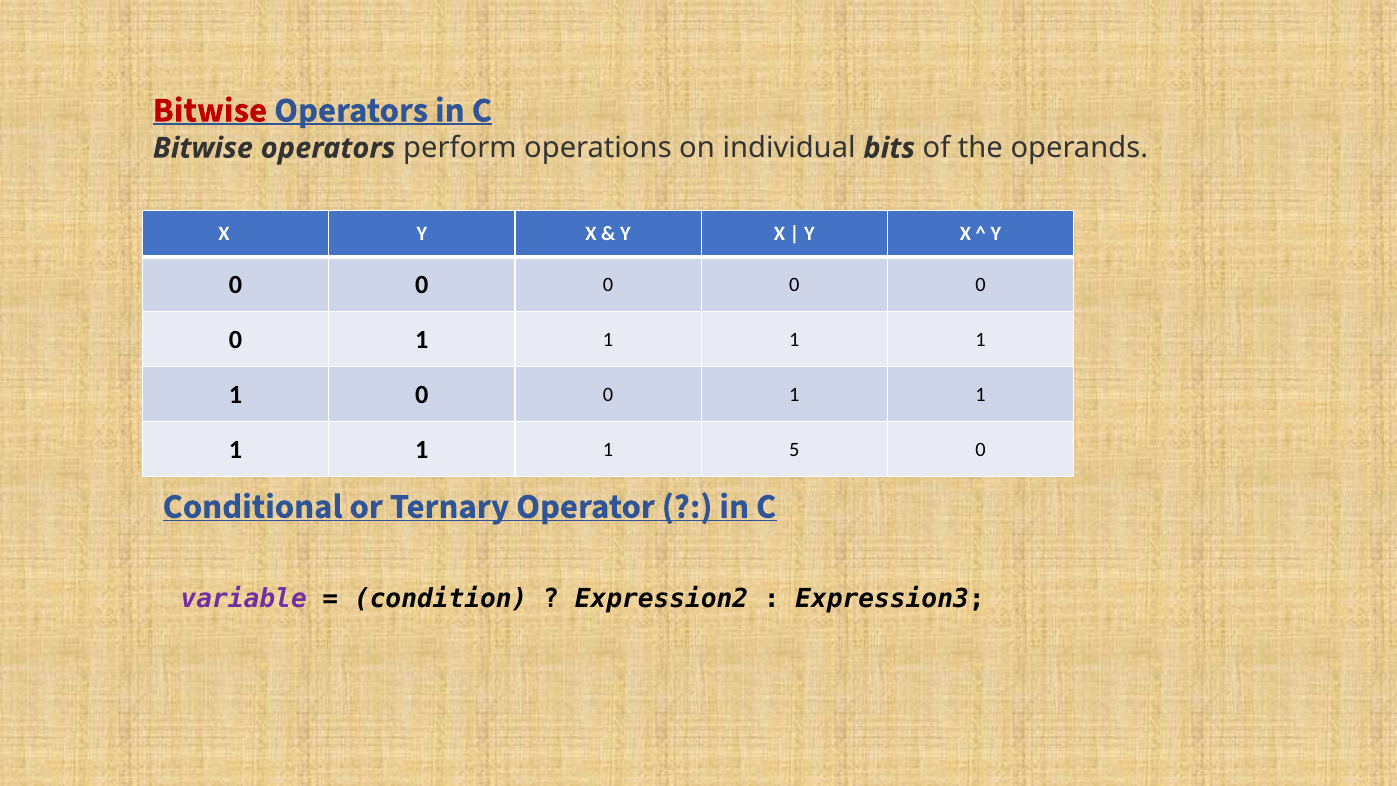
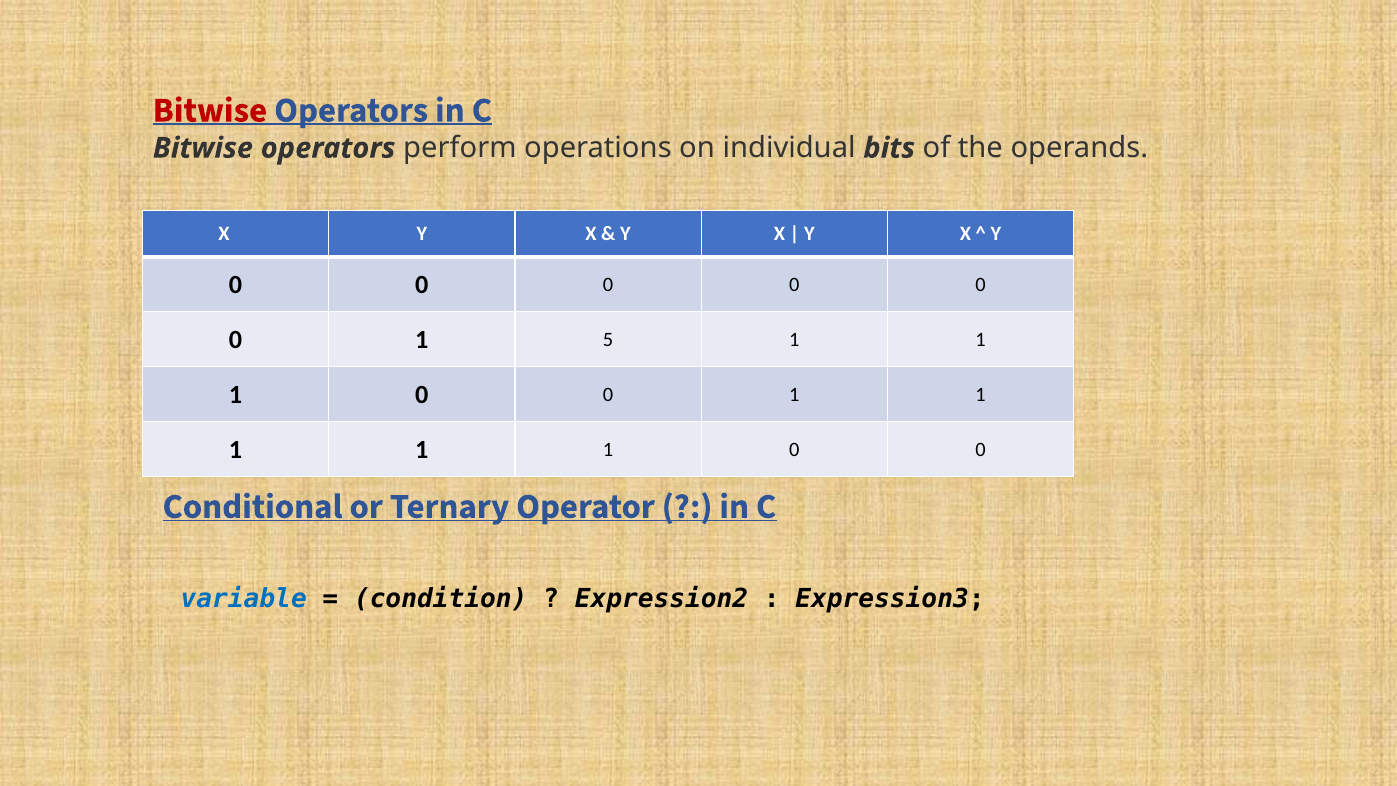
1: 1 -> 5 (608, 339)
5: 5 -> 0 (794, 449)
variable colour: purple -> blue (244, 598)
